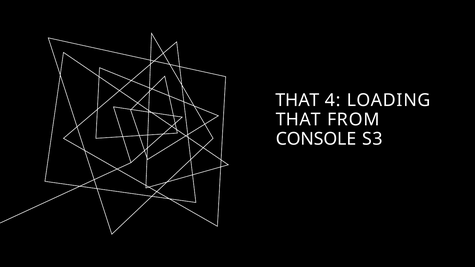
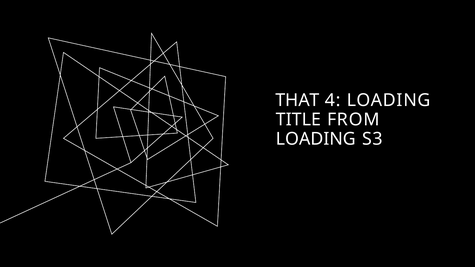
THAT: THAT -> TITLE (298, 120)
CONSOLE: CONSOLE -> LOADING (316, 139)
